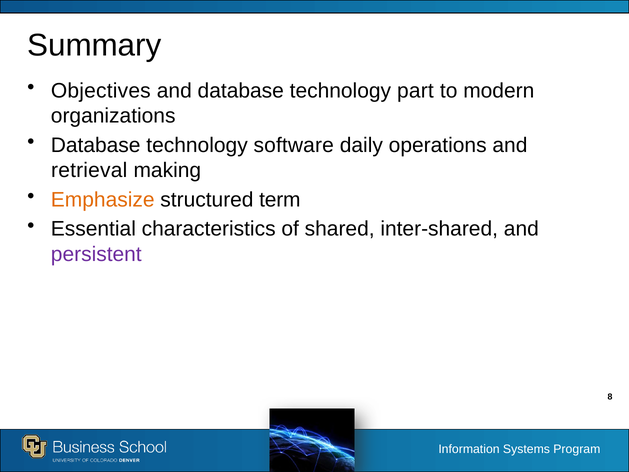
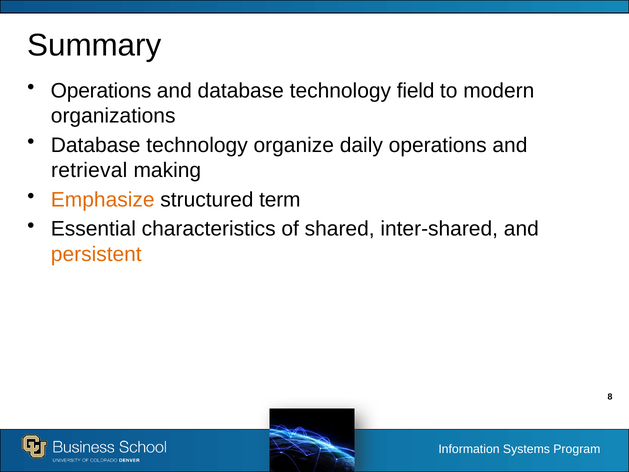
Objectives: Objectives -> Operations (101, 91)
part: part -> field (416, 91)
software: software -> organize (294, 145)
persistent colour: purple -> orange (96, 254)
